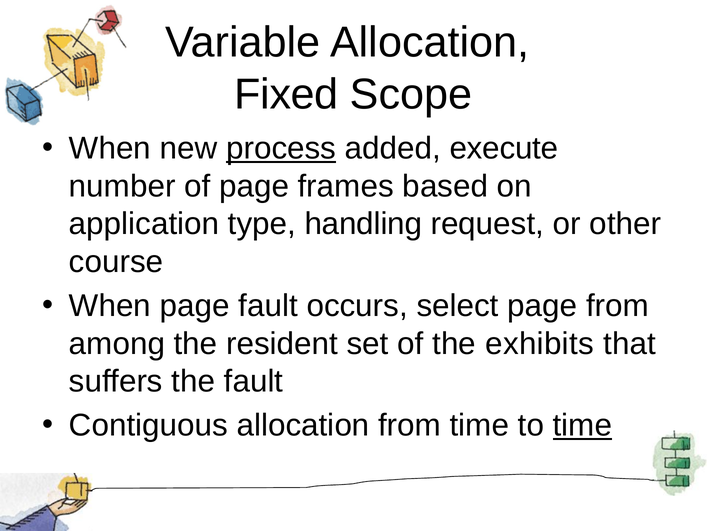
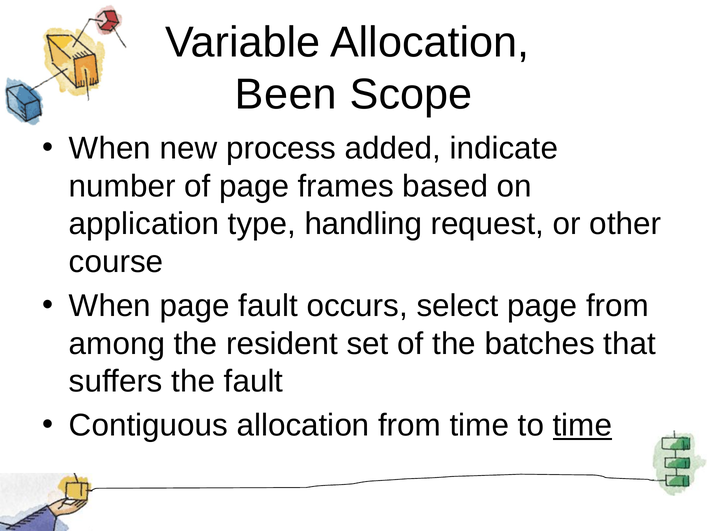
Fixed: Fixed -> Been (286, 94)
process underline: present -> none (281, 148)
execute: execute -> indicate (504, 148)
exhibits: exhibits -> batches (540, 343)
